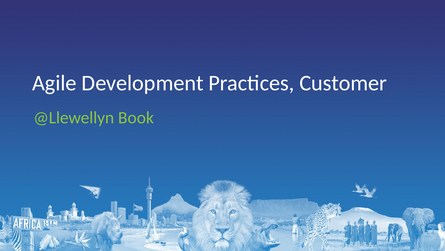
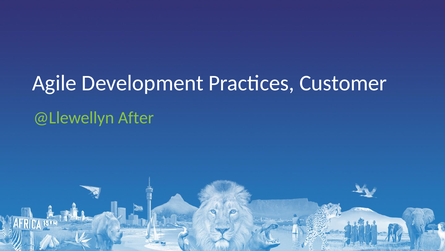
Book: Book -> After (136, 117)
